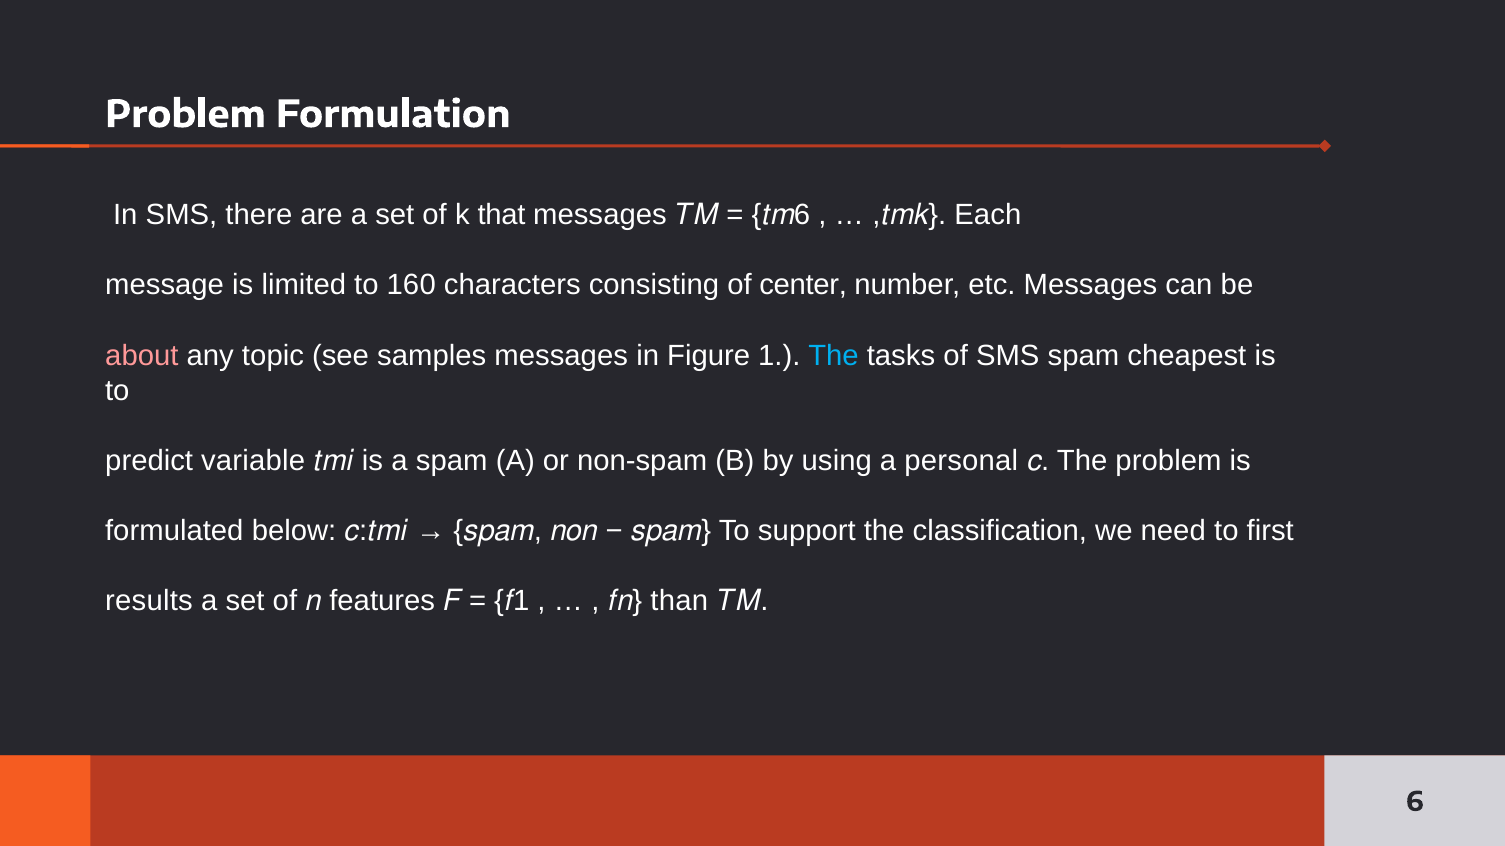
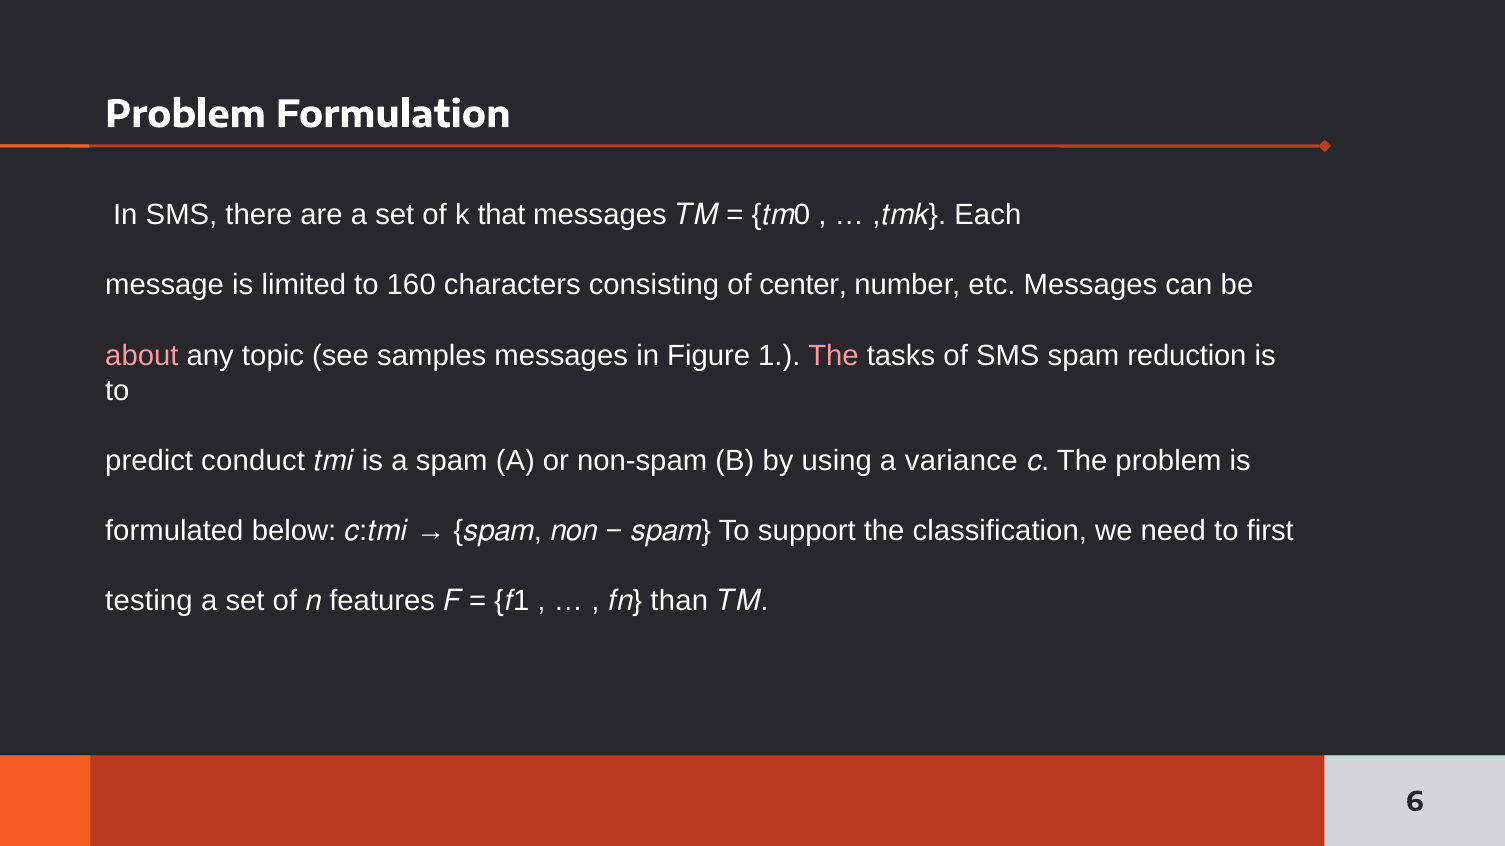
6: 6 -> 0 (802, 215)
The colour: light blue -> pink (833, 356)
cheapest: cheapest -> reduction (1187, 356)
variable: variable -> conduct (253, 461)
personal: personal -> variance (961, 461)
results: results -> testing (149, 602)
